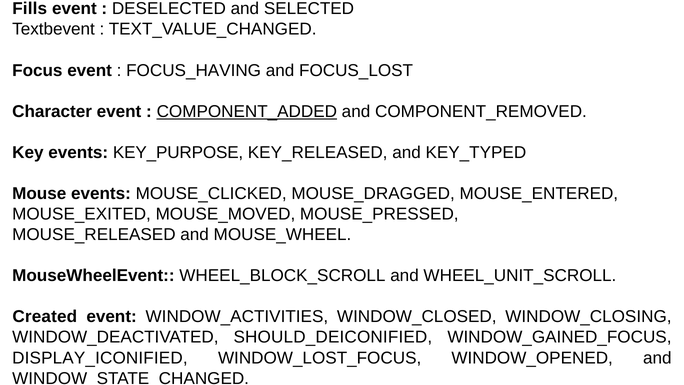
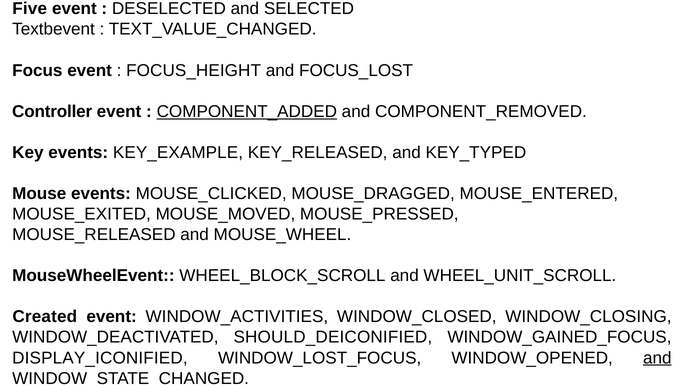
Fills: Fills -> Five (30, 9)
FOCUS_HAVING: FOCUS_HAVING -> FOCUS_HEIGHT (194, 70)
Character: Character -> Controller (52, 111)
KEY_PURPOSE: KEY_PURPOSE -> KEY_EXAMPLE (178, 152)
and underline: none -> present (657, 358)
